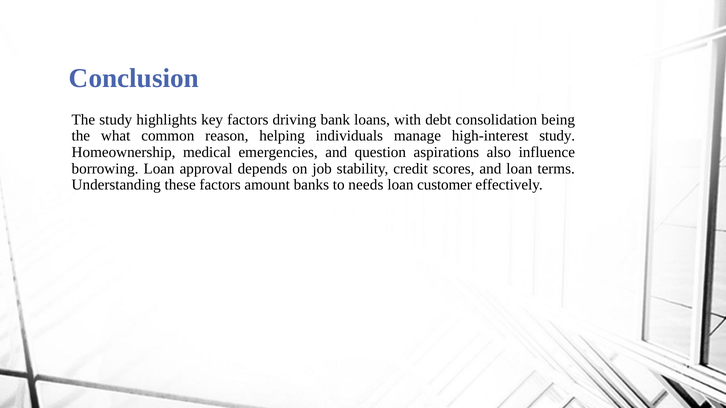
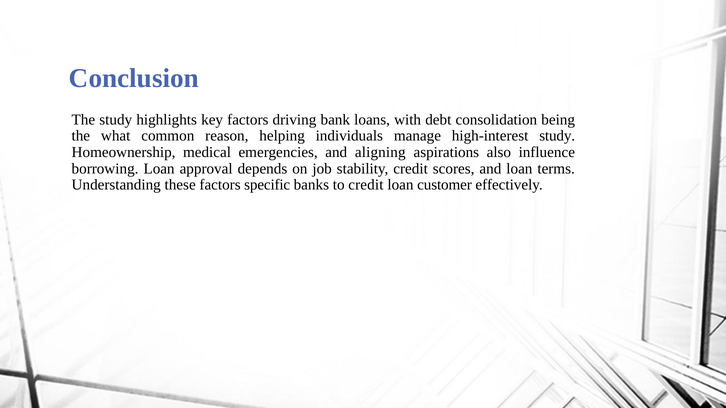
question: question -> aligning (380, 152)
amount: amount -> specific (267, 185)
to needs: needs -> credit (366, 185)
